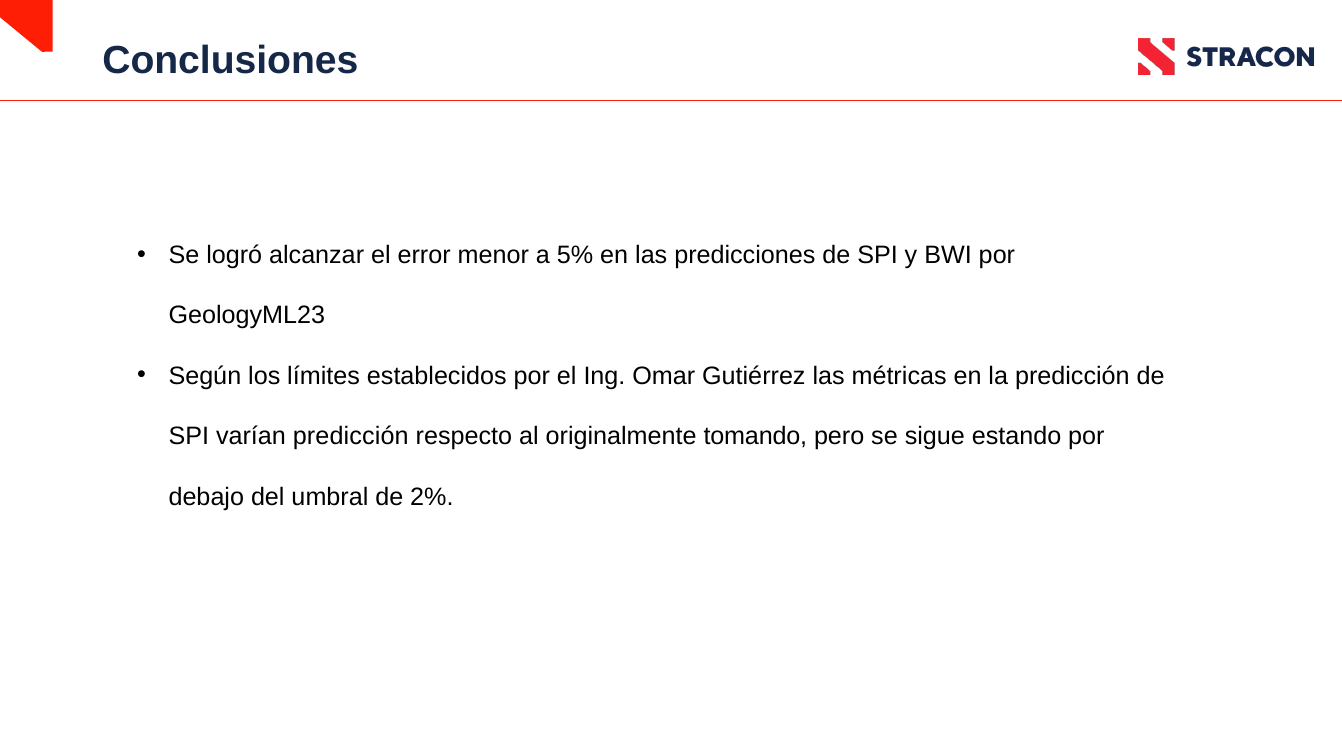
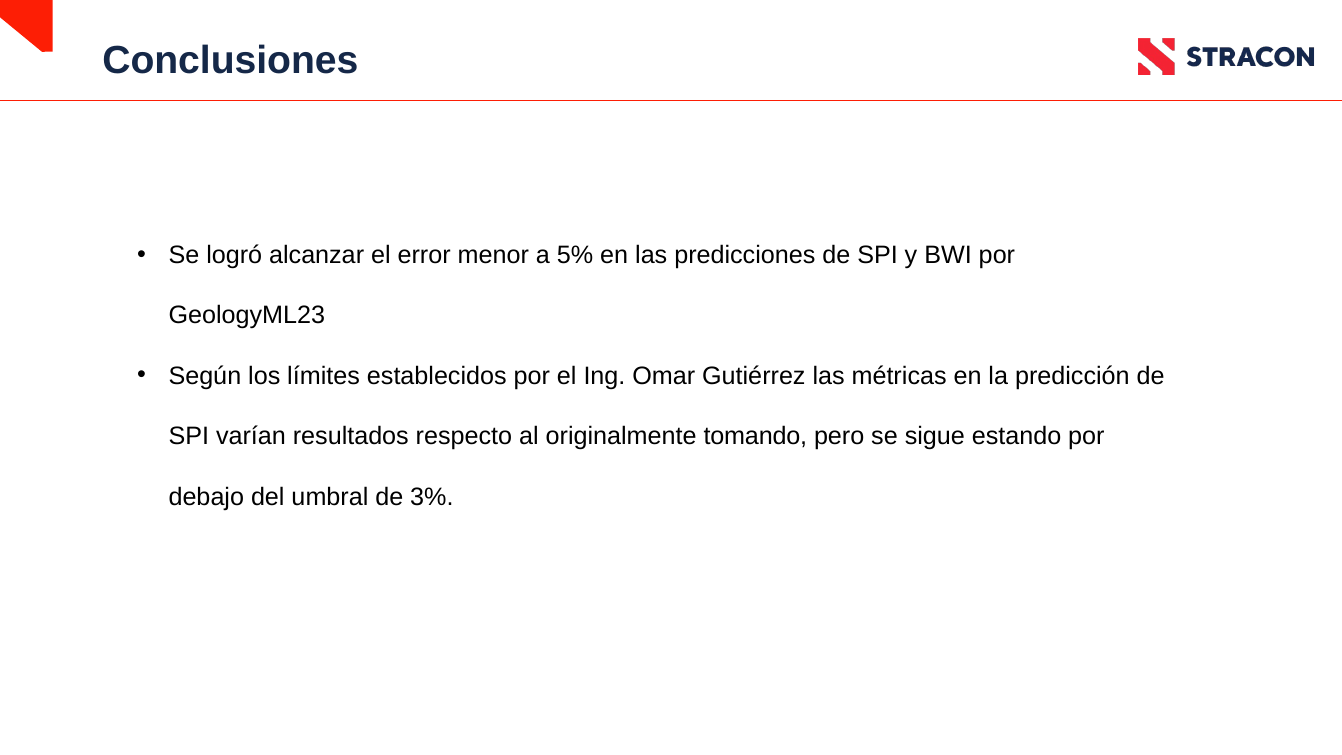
varían predicción: predicción -> resultados (351, 436)
2%: 2% -> 3% (432, 497)
